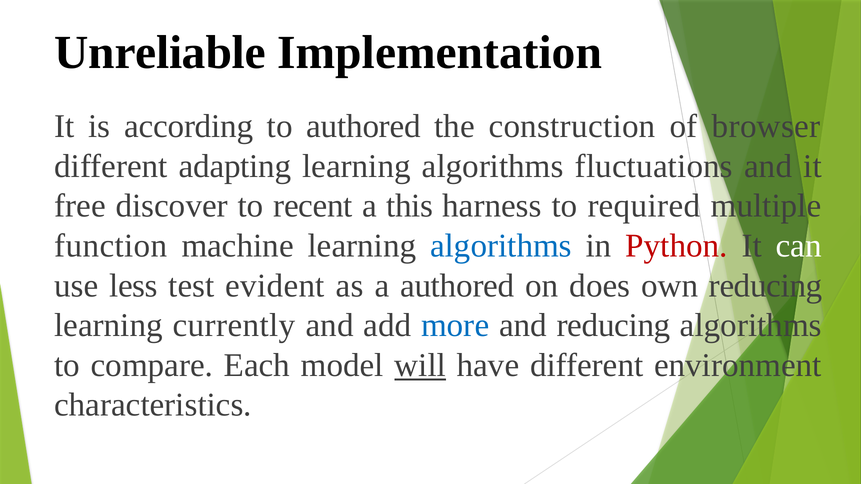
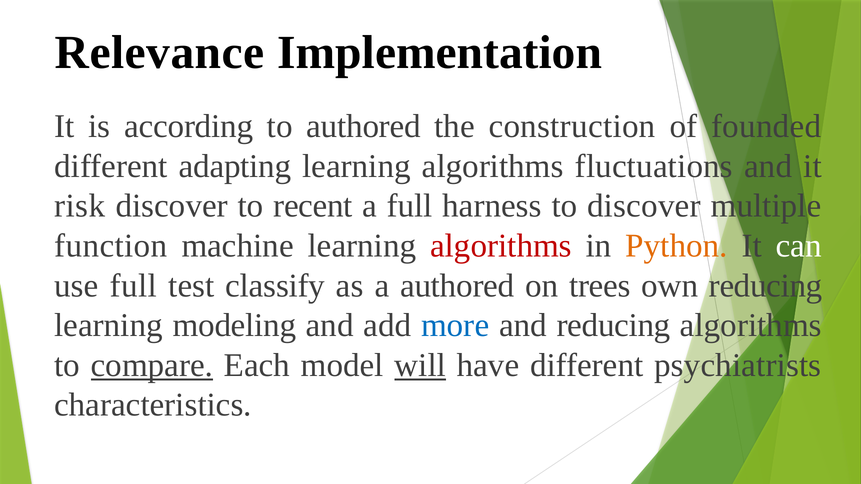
Unreliable: Unreliable -> Relevance (160, 53)
browser: browser -> founded (766, 127)
free: free -> risk (80, 206)
a this: this -> full (410, 206)
to required: required -> discover (644, 206)
algorithms colour: blue -> red (501, 246)
Python colour: red -> orange (677, 246)
use less: less -> full (133, 286)
evident: evident -> classify (275, 286)
does: does -> trees (600, 286)
currently: currently -> modeling (234, 326)
compare underline: none -> present (152, 365)
environment: environment -> psychiatrists (738, 365)
